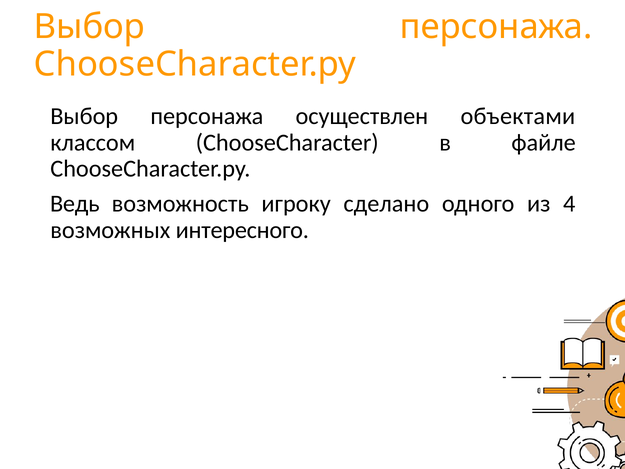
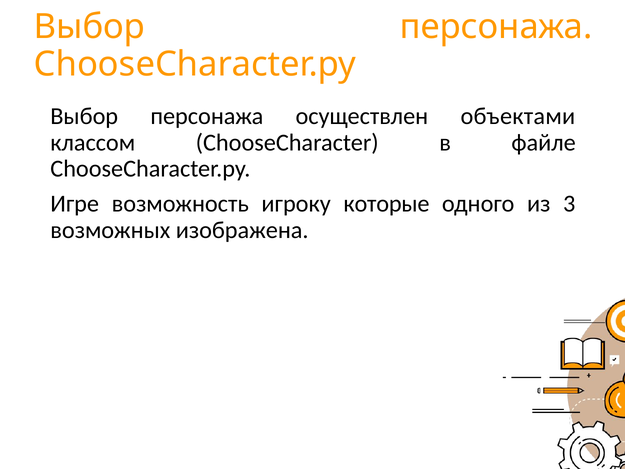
Ведь: Ведь -> Игре (75, 204)
сделано: сделано -> которые (386, 204)
4: 4 -> 3 (569, 204)
интересного: интересного -> изображена (242, 230)
